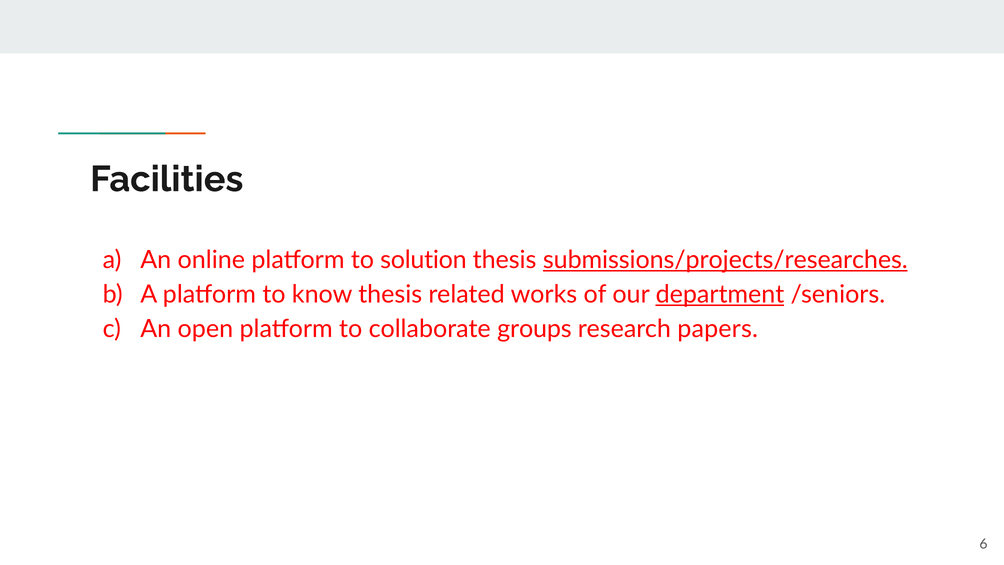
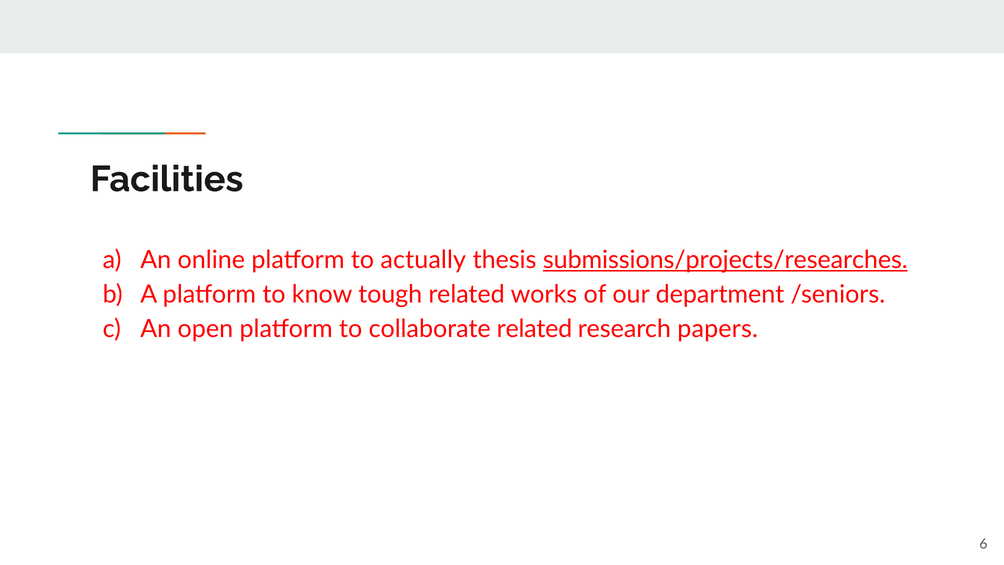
solution: solution -> actually (423, 260)
know thesis: thesis -> tough (390, 294)
department underline: present -> none (720, 294)
collaborate groups: groups -> related (534, 329)
